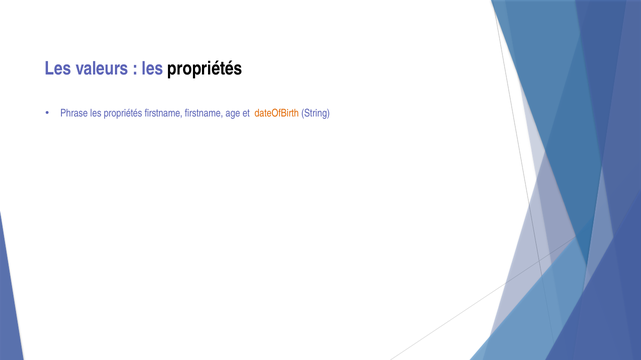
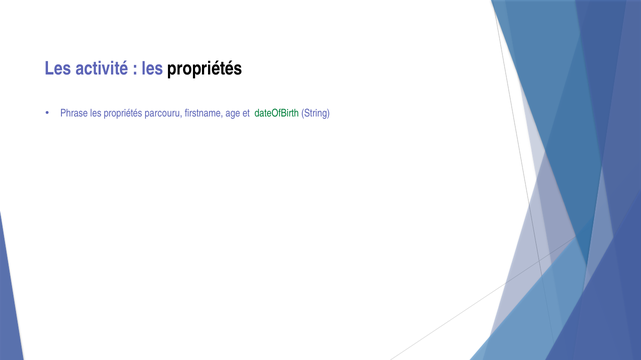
valeurs: valeurs -> activité (102, 69)
propriétés firstname: firstname -> parcouru (164, 113)
dateOfBirth colour: orange -> green (277, 113)
